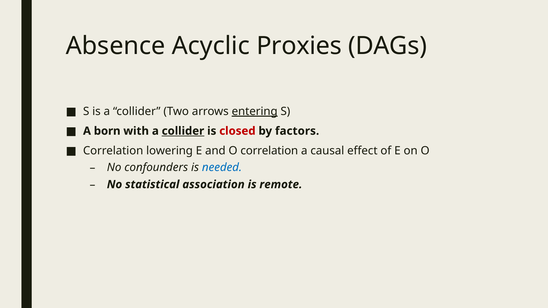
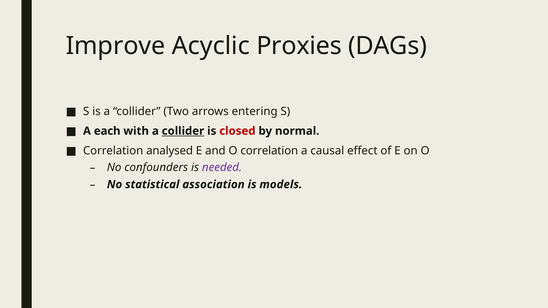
Absence: Absence -> Improve (116, 46)
entering underline: present -> none (255, 111)
born: born -> each (107, 131)
factors: factors -> normal (297, 131)
lowering: lowering -> analysed (170, 151)
needed colour: blue -> purple (222, 168)
remote: remote -> models (281, 185)
